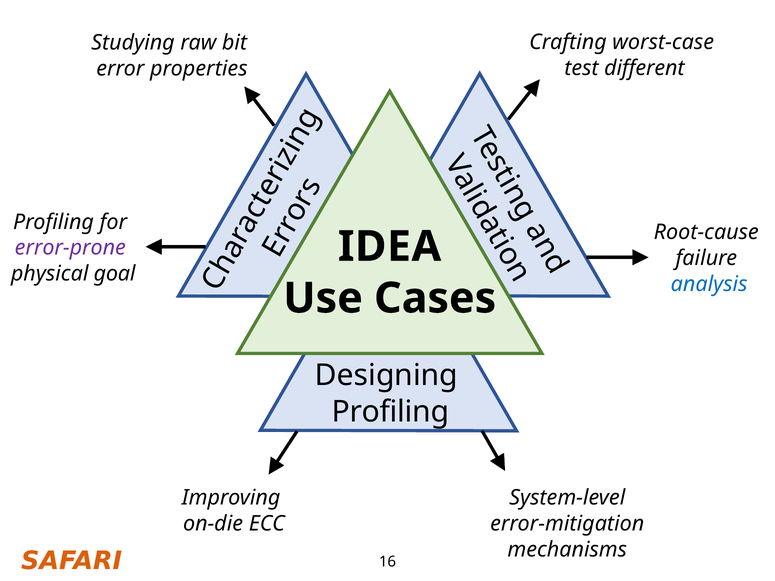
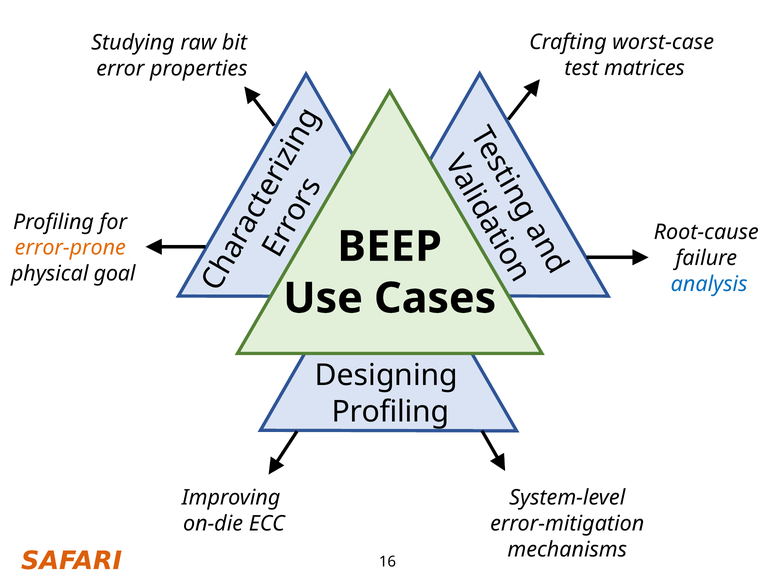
different: different -> matrices (644, 68)
IDEA: IDEA -> BEEP (390, 247)
error-prone colour: purple -> orange (70, 248)
